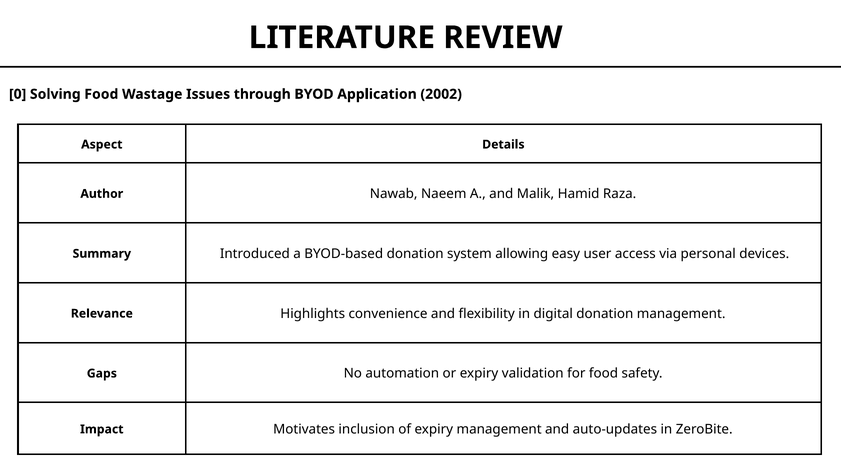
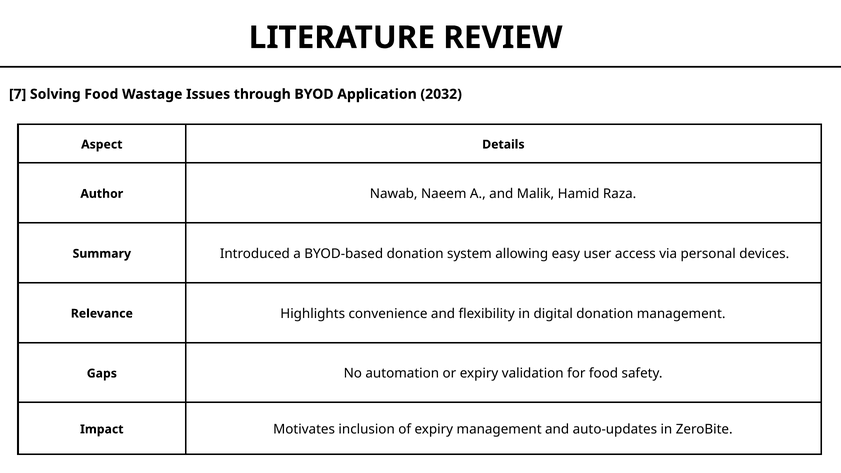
0: 0 -> 7 (18, 94)
2002: 2002 -> 2032 (441, 94)
